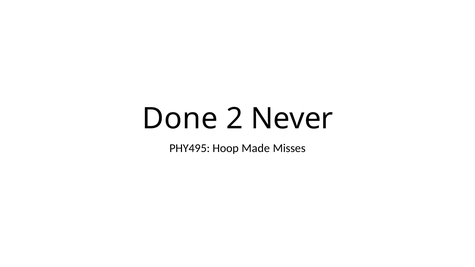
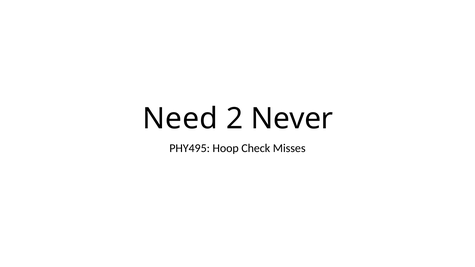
Done: Done -> Need (180, 119)
Made: Made -> Check (256, 148)
